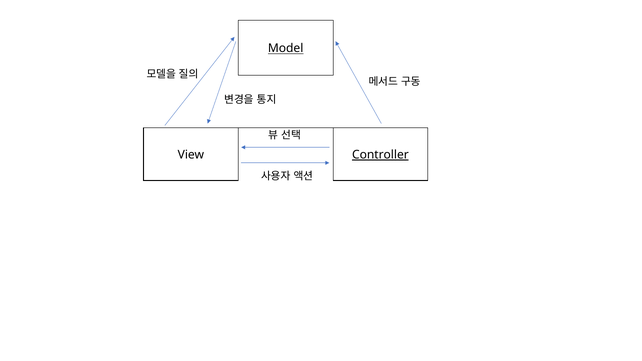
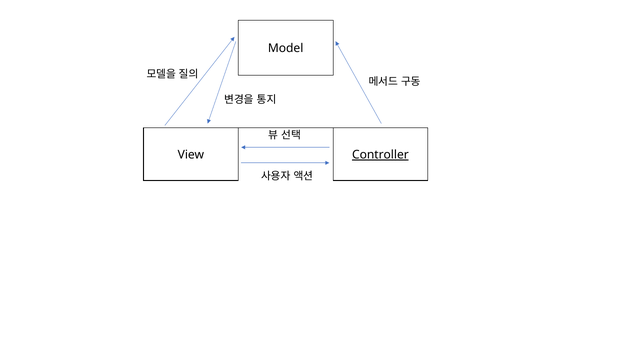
Model underline: present -> none (286, 48)
